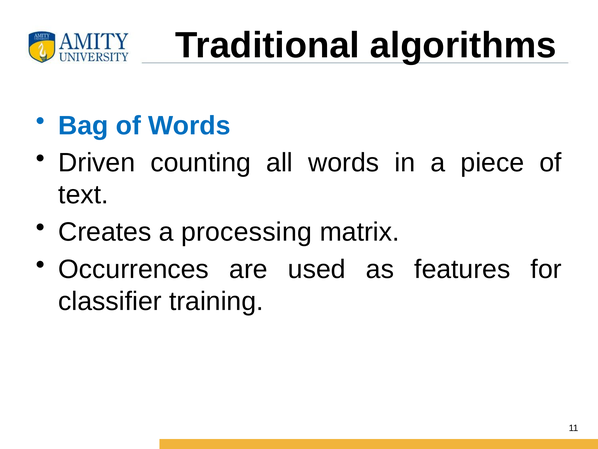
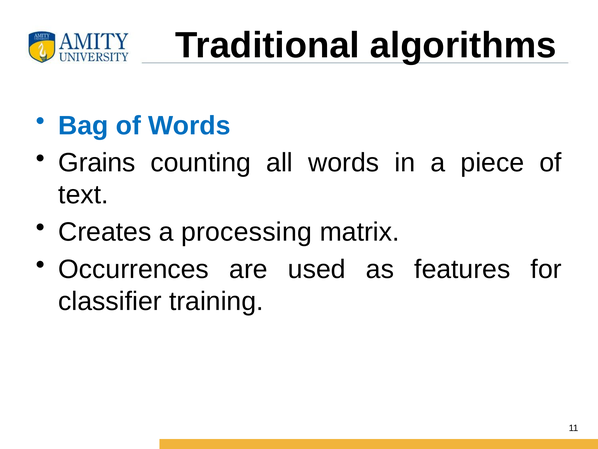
Driven: Driven -> Grains (97, 163)
